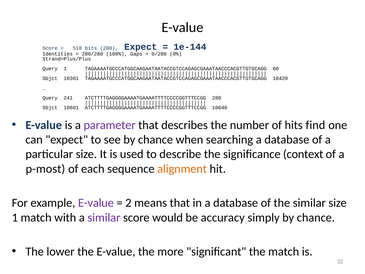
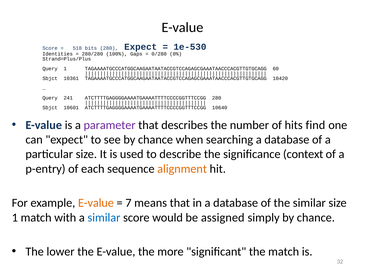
1e-144: 1e-144 -> 1e-530 (190, 47)
p-most: p-most -> p-entry (45, 169)
E-value colour: purple -> orange (96, 203)
2: 2 -> 7 (128, 203)
similar colour: purple -> blue (104, 217)
accuracy: accuracy -> assigned (223, 217)
